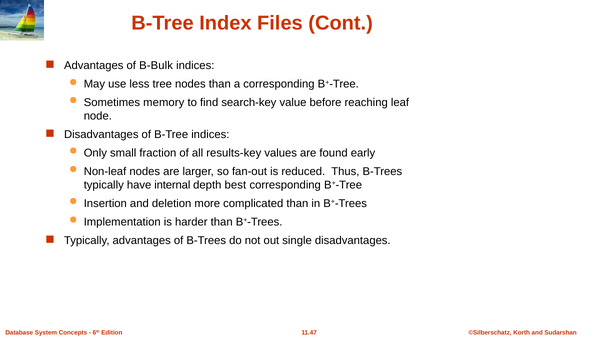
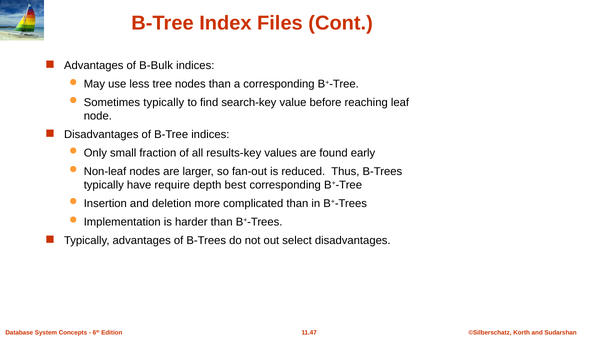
Sometimes memory: memory -> typically (164, 103)
internal: internal -> require (172, 185)
single: single -> select (297, 240)
